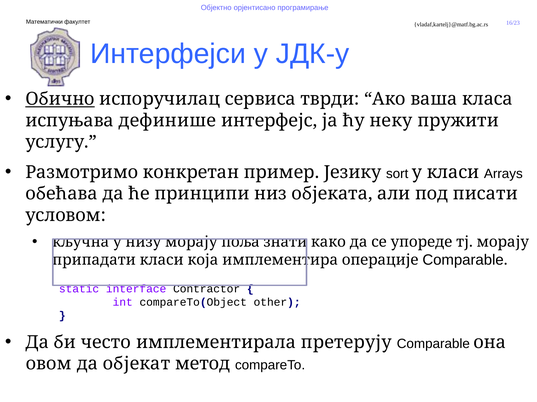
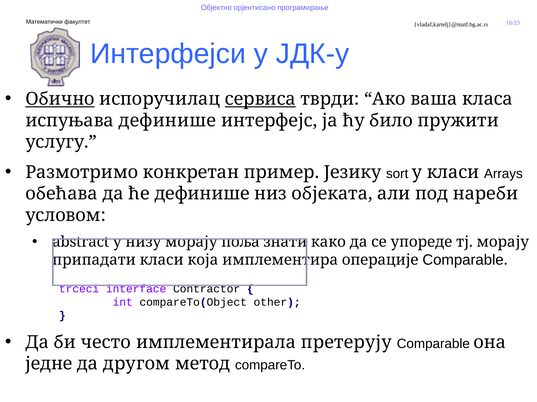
сервиса underline: none -> present (260, 99)
неку: неку -> било (391, 121)
ће принципи: принципи -> дефинише (202, 194)
писати: писати -> нареби (485, 194)
кључна: кључна -> abstract (81, 242)
static: static -> trceci (79, 289)
овом: овом -> једне (49, 364)
објекат: објекат -> другом (136, 364)
